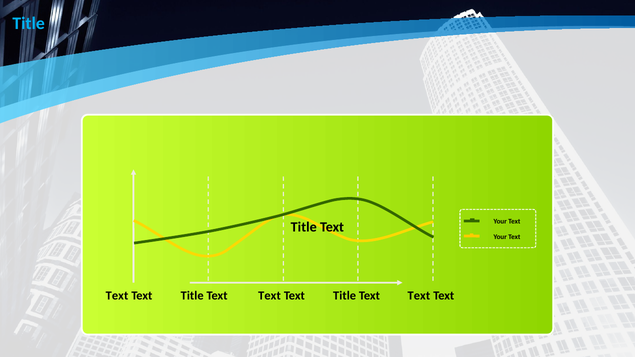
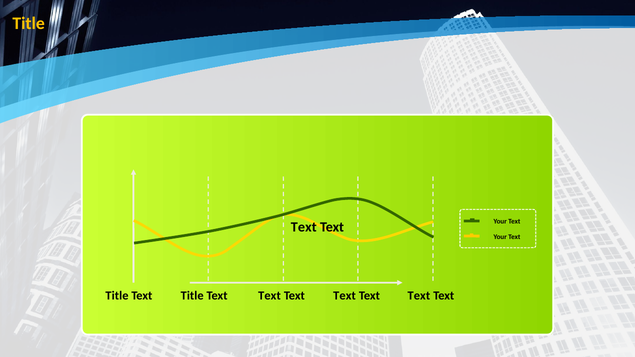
Title colour: light blue -> yellow (29, 24)
Title: Title -> Text (304, 227)
Text: Text -> Title (117, 296)
Title: Title -> Text (345, 296)
